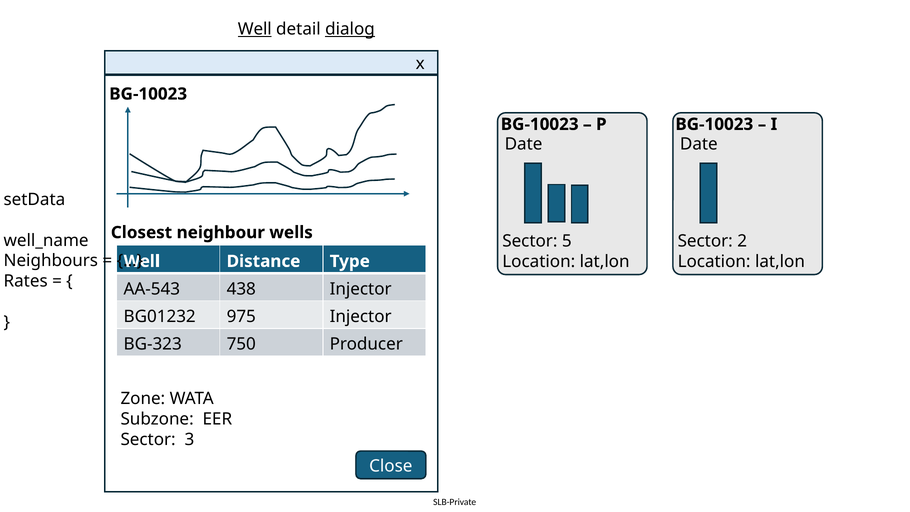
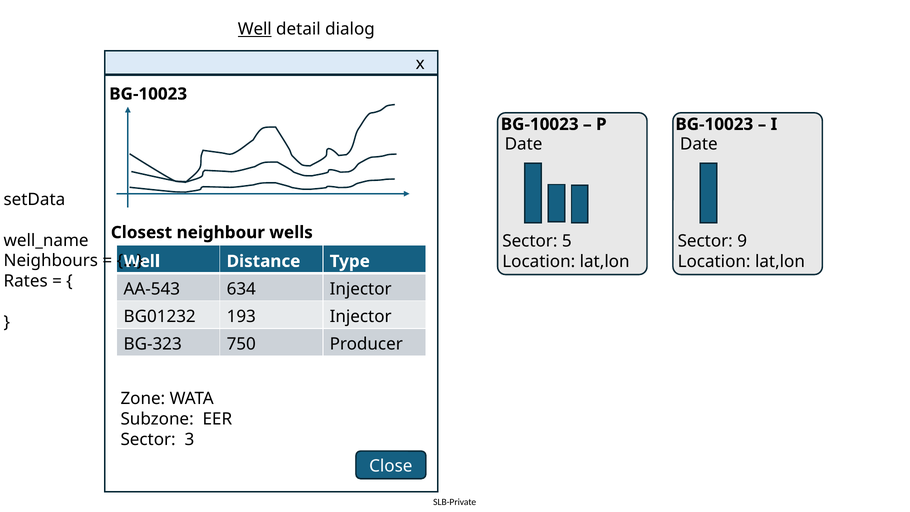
dialog underline: present -> none (350, 29)
2: 2 -> 9 (742, 241)
438: 438 -> 634 (241, 289)
975: 975 -> 193 (241, 317)
